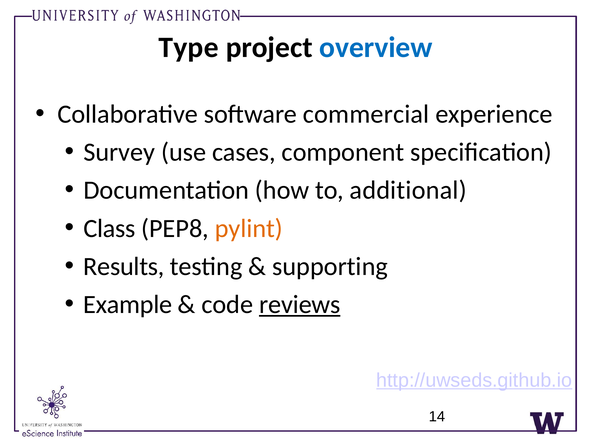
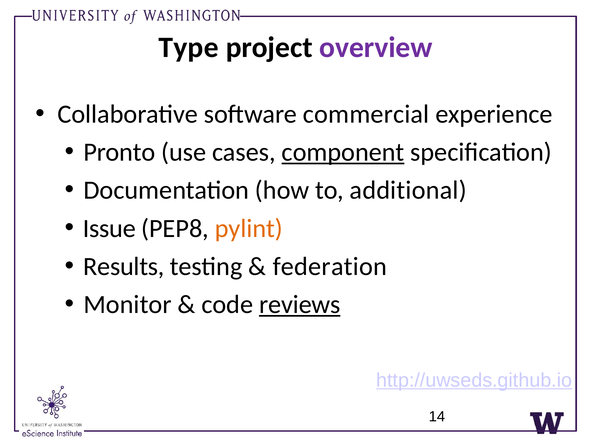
overview colour: blue -> purple (376, 47)
Survey: Survey -> Pronto (119, 152)
component underline: none -> present (343, 152)
Class: Class -> Issue (109, 228)
supporting: supporting -> federation (330, 267)
Example: Example -> Monitor (127, 305)
